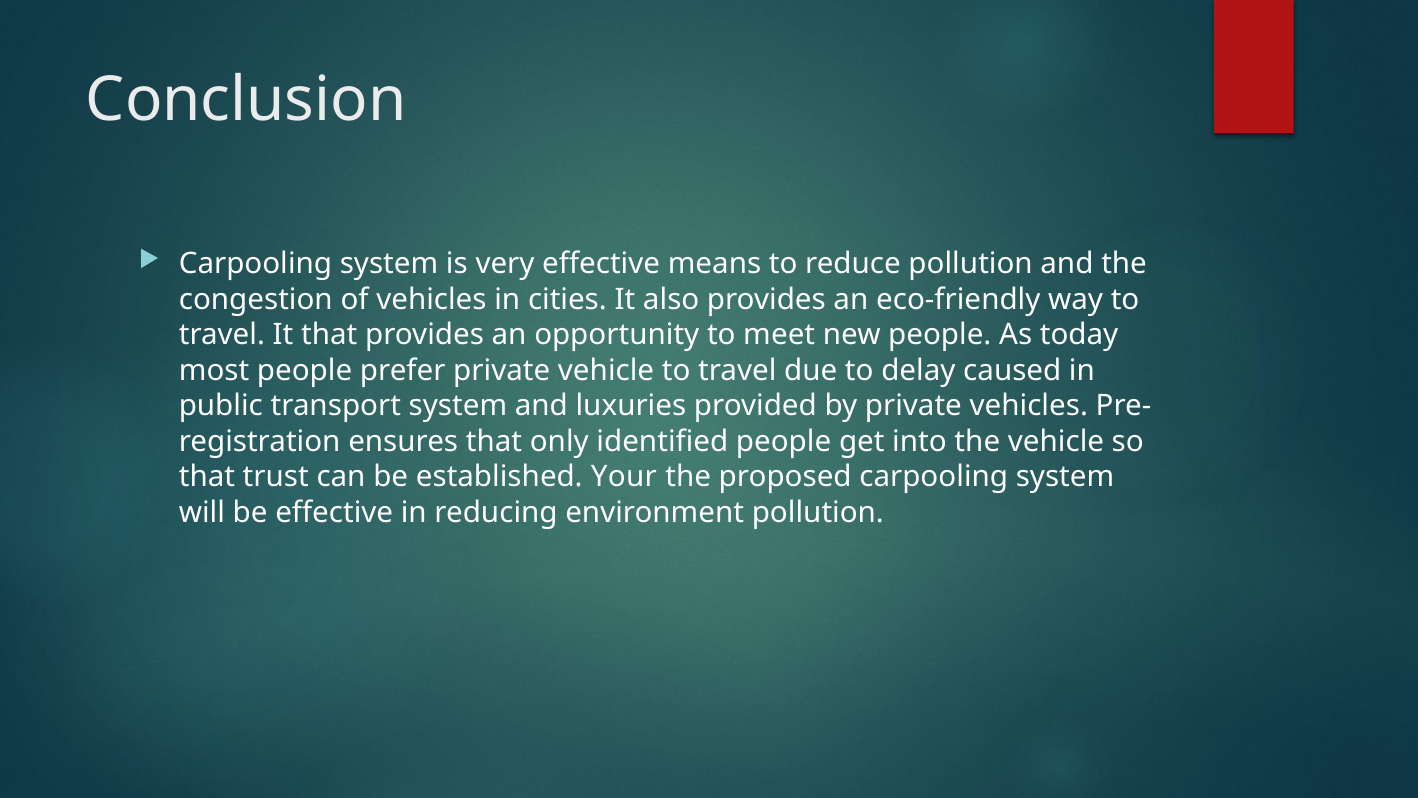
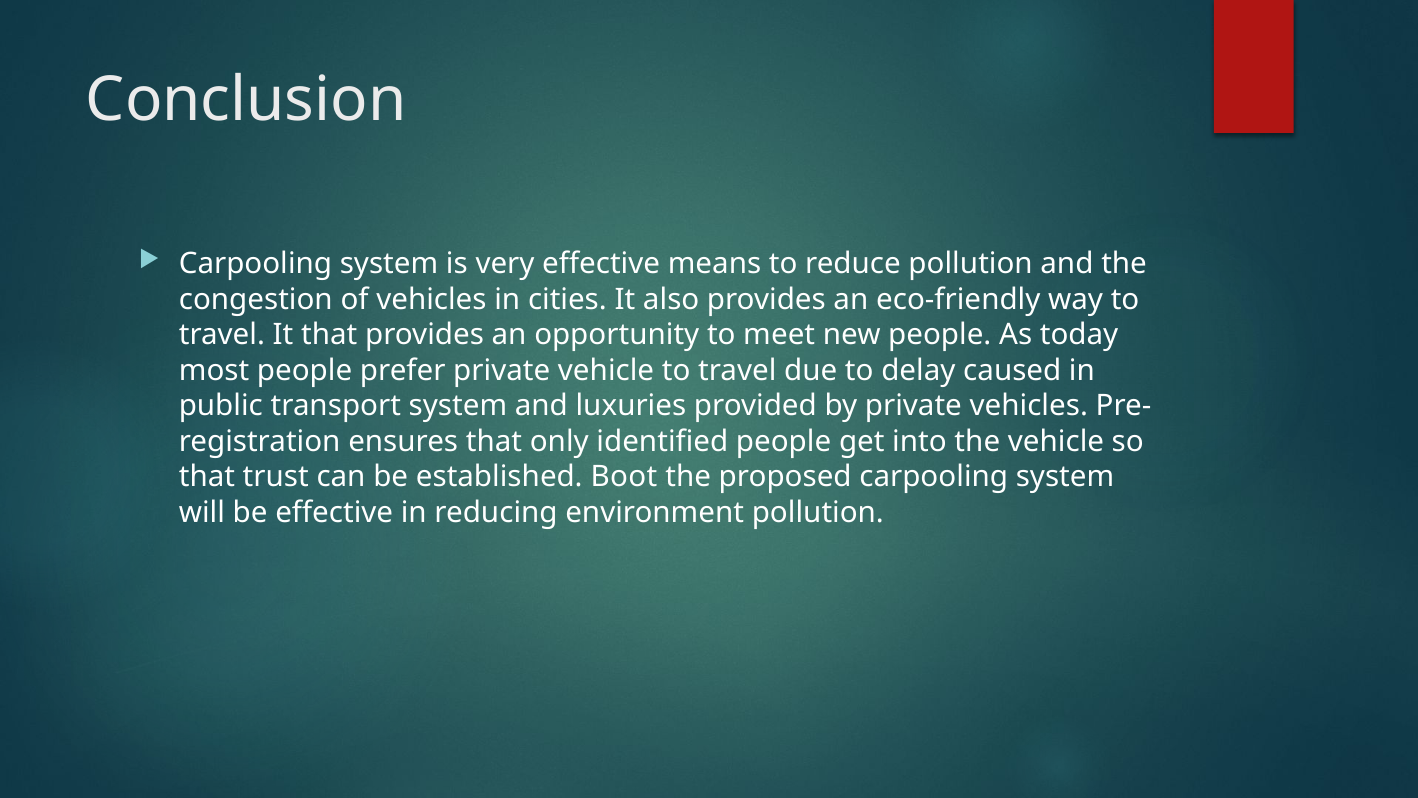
Your: Your -> Boot (624, 477)
